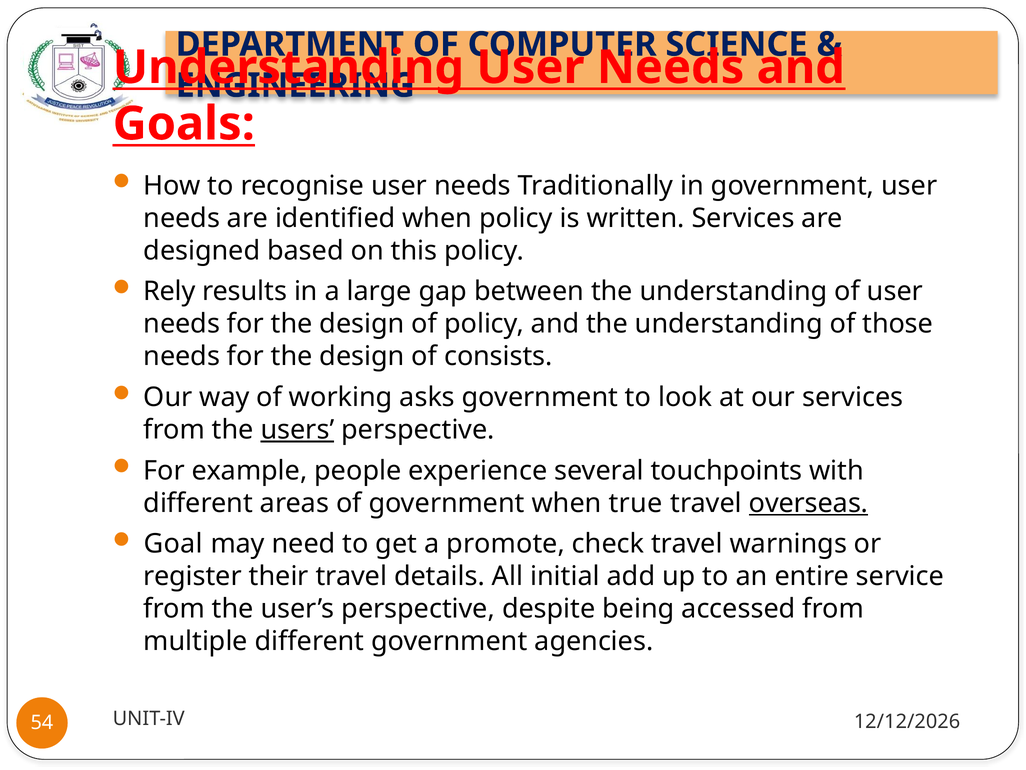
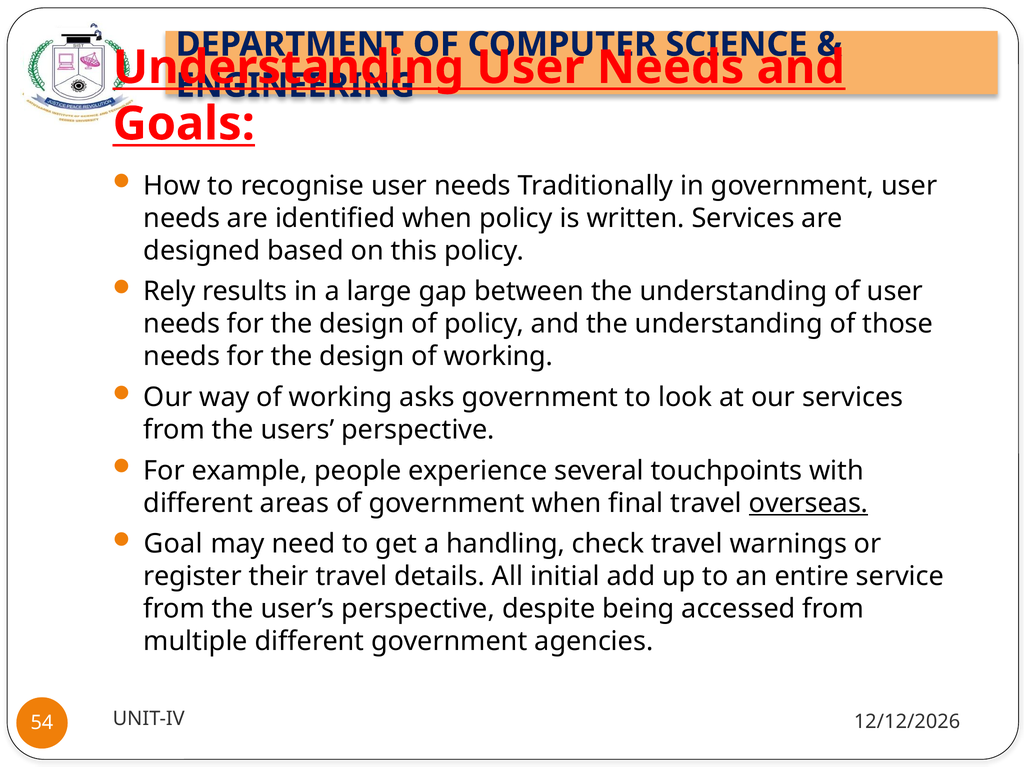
design of consists: consists -> working (498, 356)
users underline: present -> none (297, 430)
true: true -> final (636, 503)
promote: promote -> handling (506, 544)
